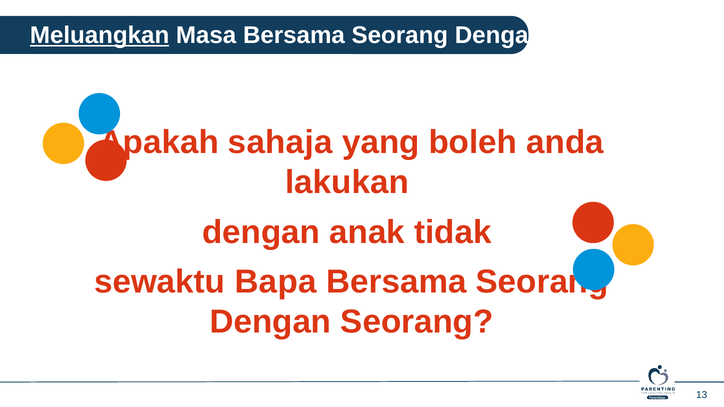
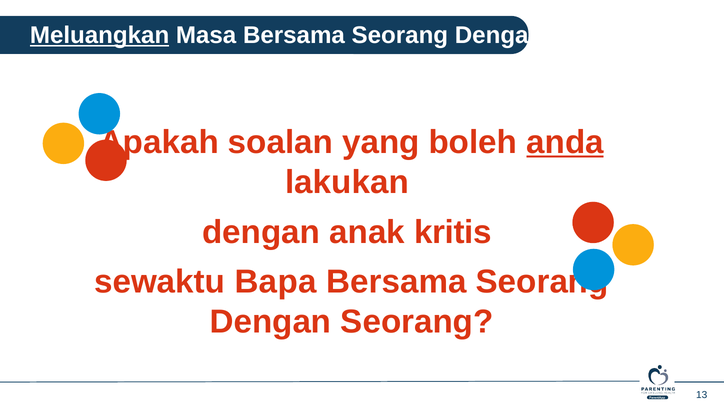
sahaja: sahaja -> soalan (280, 143)
anda underline: none -> present (565, 143)
tidak: tidak -> kritis (453, 232)
